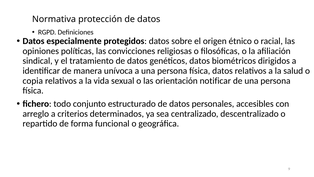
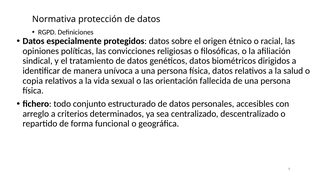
notificar: notificar -> fallecida (215, 81)
